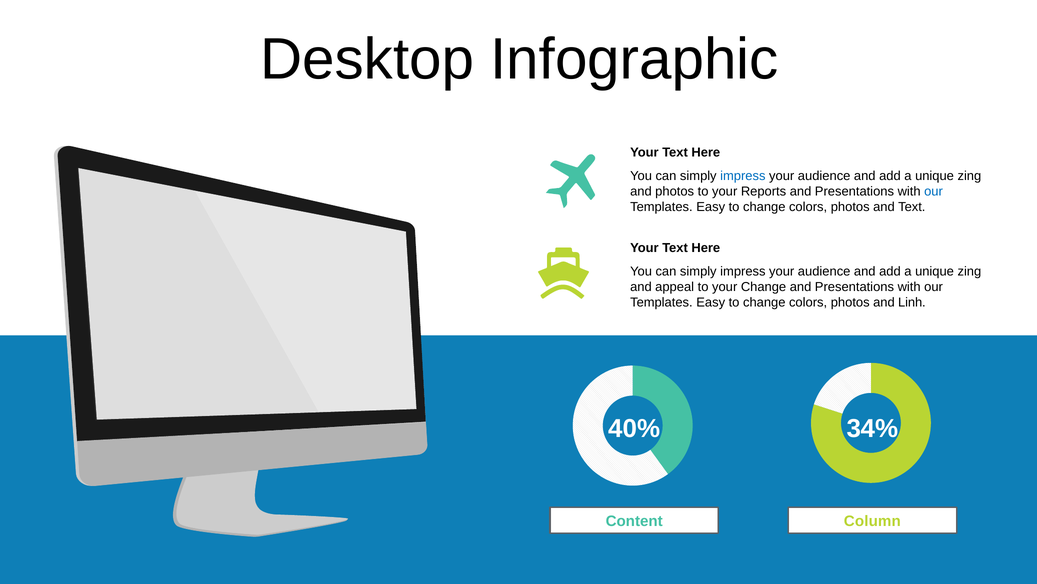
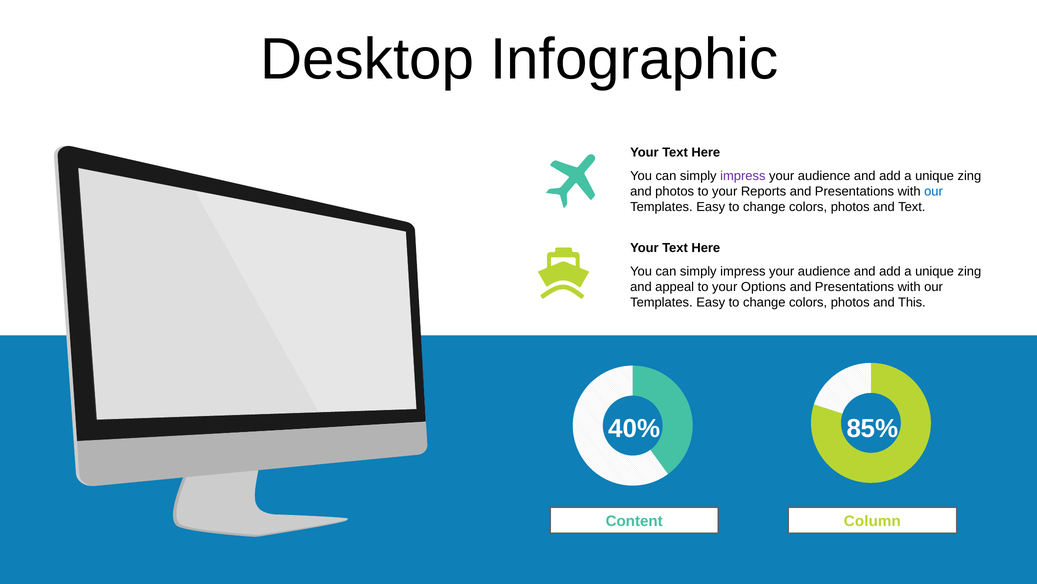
impress colour: blue -> purple (743, 176)
your Change: Change -> Options (763, 287)
Linh: Linh -> This (912, 302)
34%: 34% -> 85% (872, 428)
